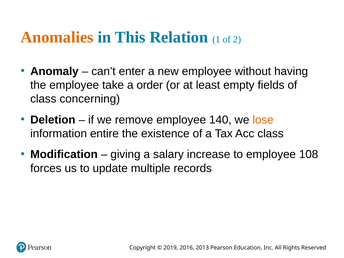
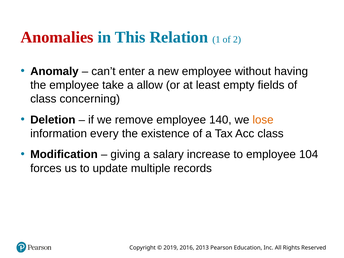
Anomalies colour: orange -> red (57, 37)
order: order -> allow (150, 85)
entire: entire -> every (104, 134)
108: 108 -> 104 (309, 154)
